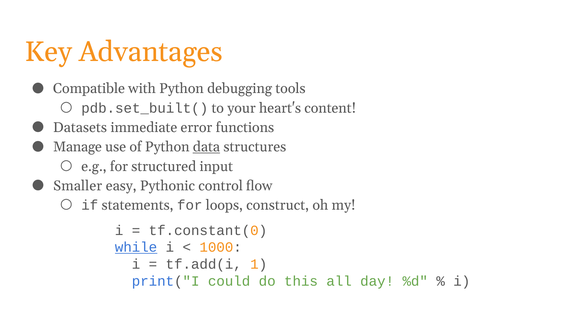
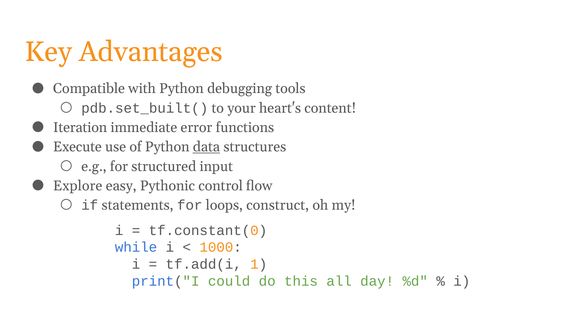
Datasets: Datasets -> Iteration (80, 128)
Manage: Manage -> Execute (77, 147)
Smaller: Smaller -> Explore (78, 186)
while underline: present -> none (136, 248)
